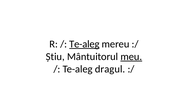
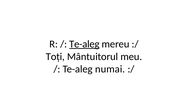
Știu: Știu -> Toți (55, 56)
meu underline: present -> none (131, 56)
dragul: dragul -> numai (110, 69)
